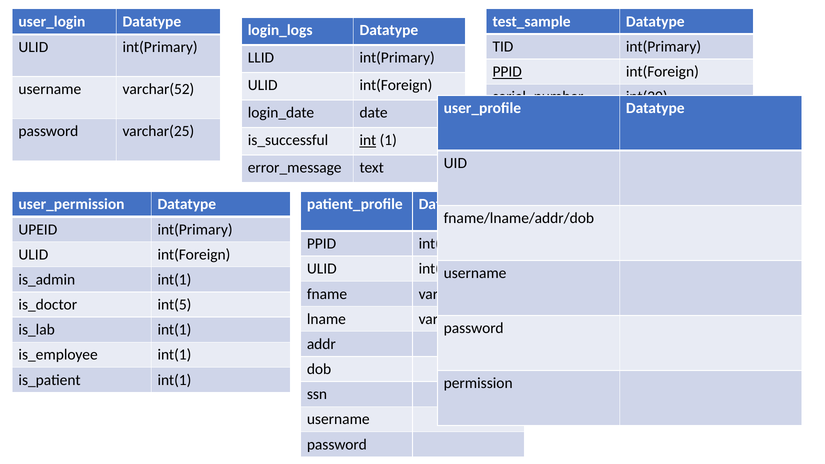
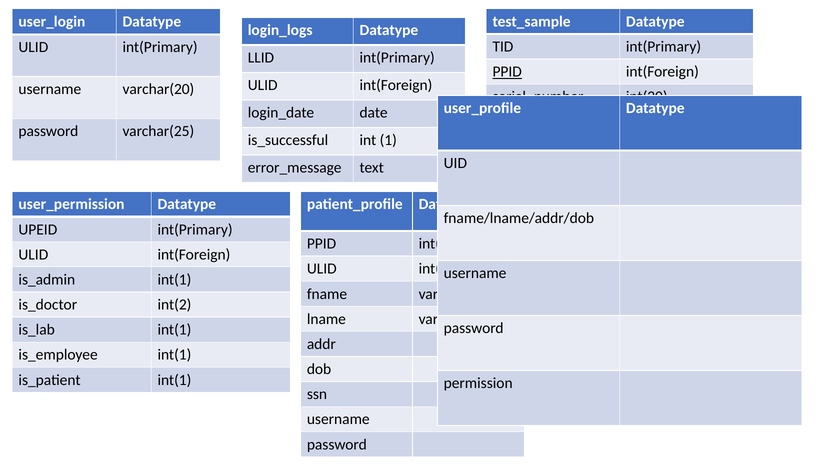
varchar(52: varchar(52 -> varchar(20 (158, 89)
int underline: present -> none (368, 140)
int(5: int(5 -> int(2 (174, 305)
